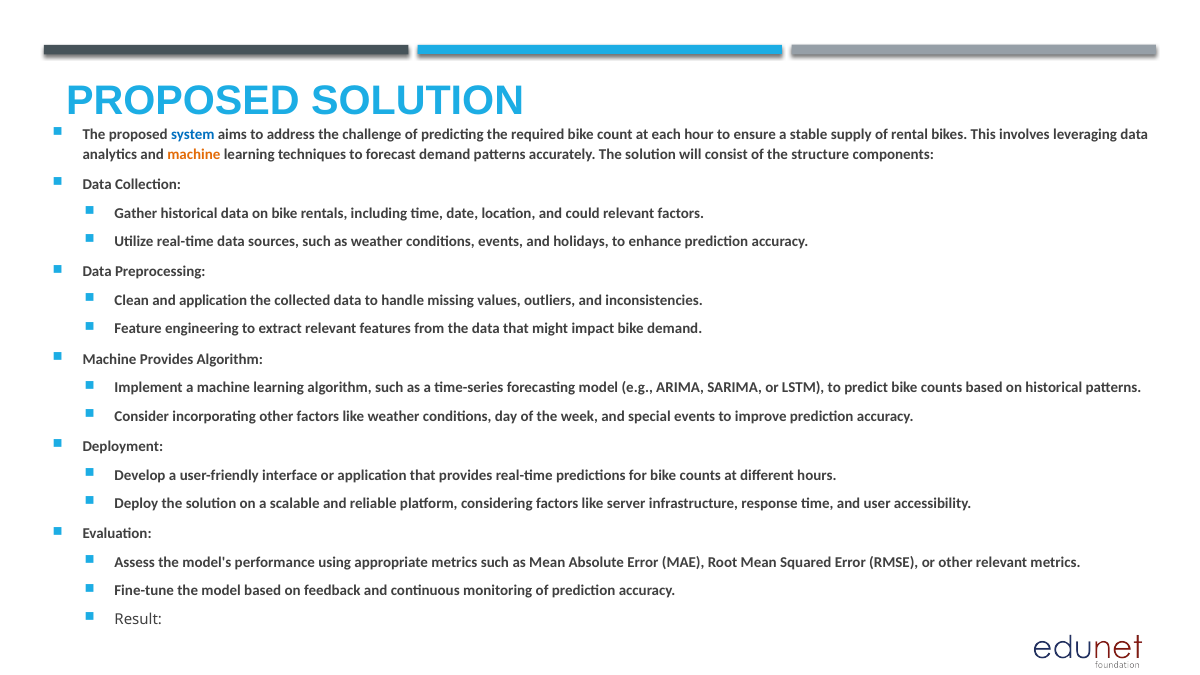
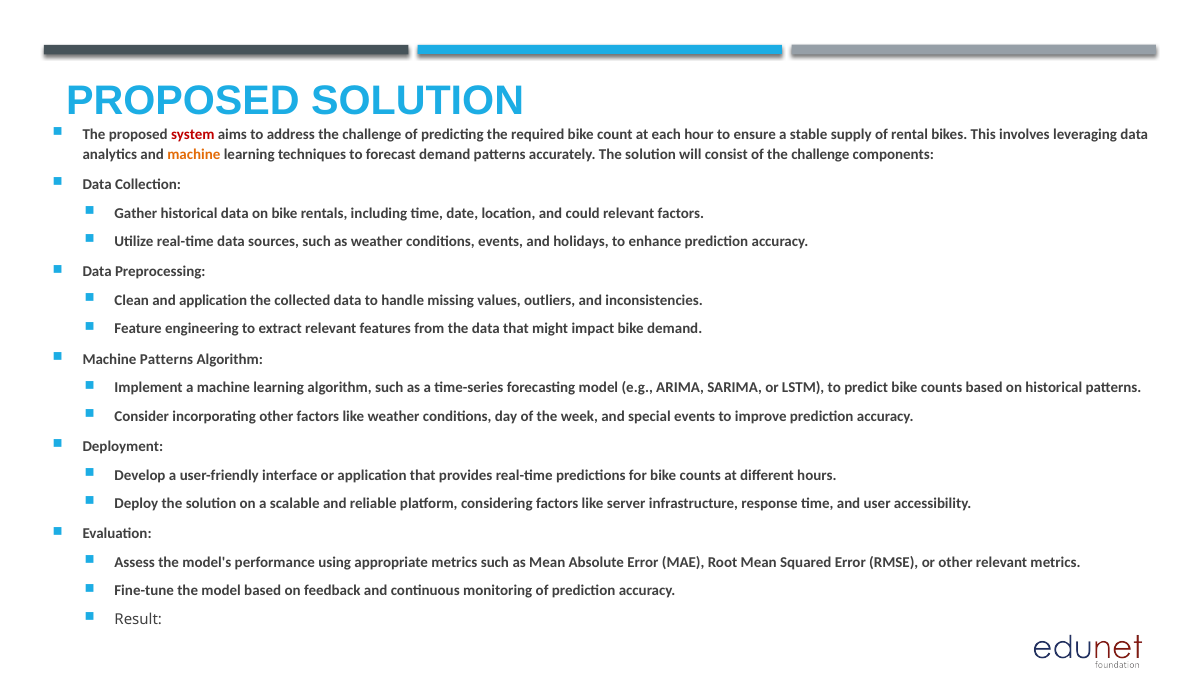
system colour: blue -> red (193, 135)
of the structure: structure -> challenge (820, 154)
Machine Provides: Provides -> Patterns (166, 359)
